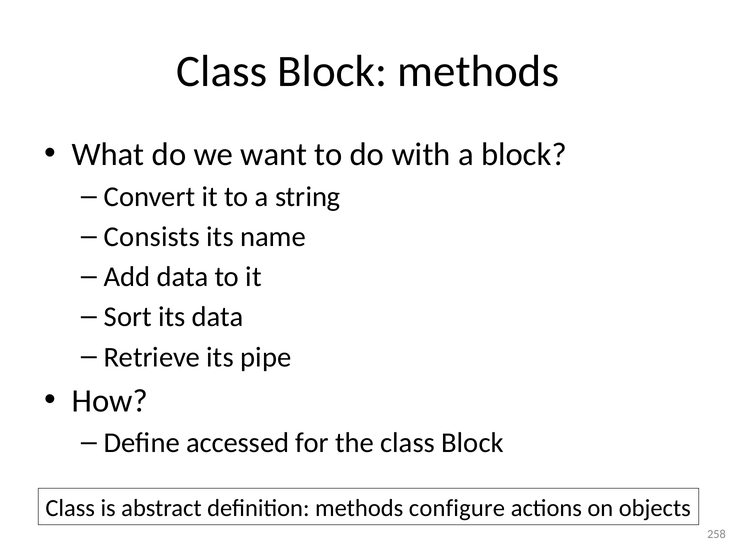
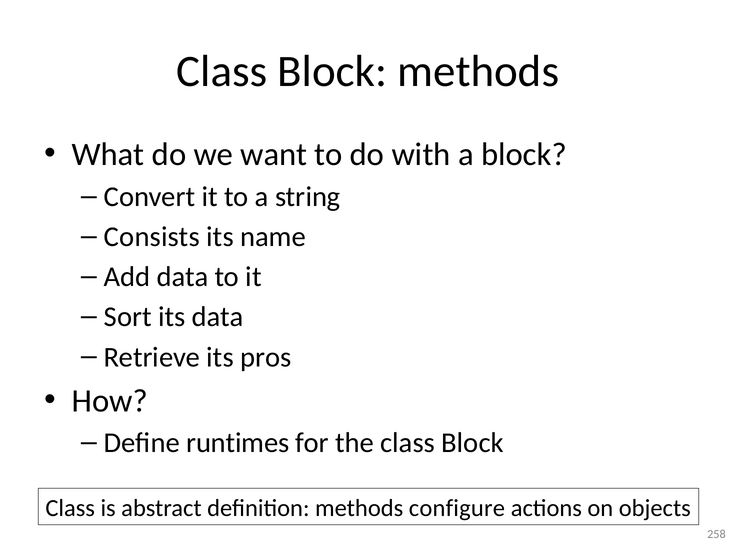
pipe: pipe -> pros (266, 357)
accessed: accessed -> runtimes (238, 443)
